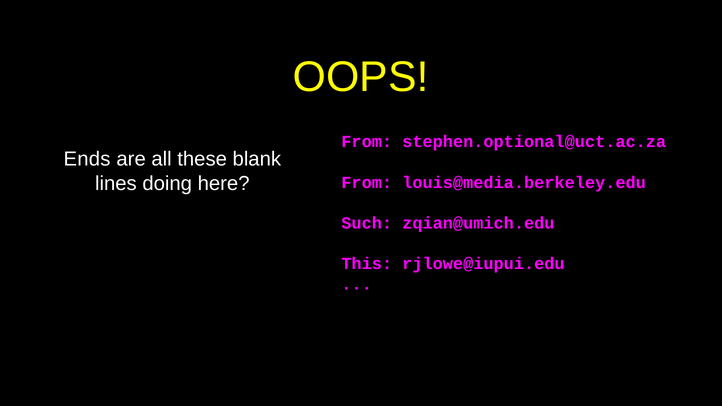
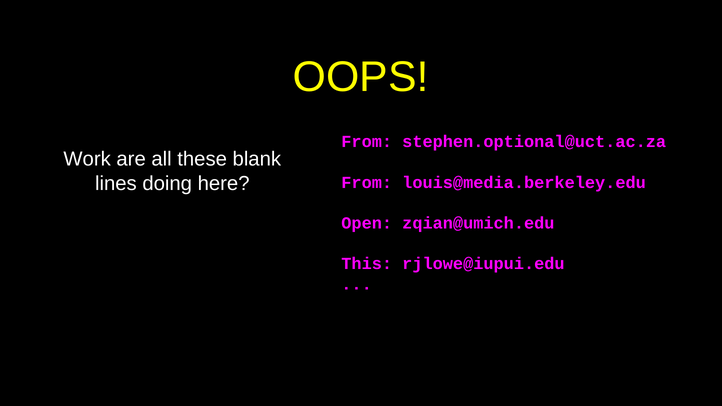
Ends: Ends -> Work (87, 159)
Such: Such -> Open (367, 223)
